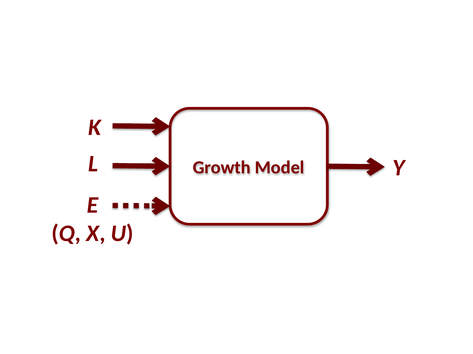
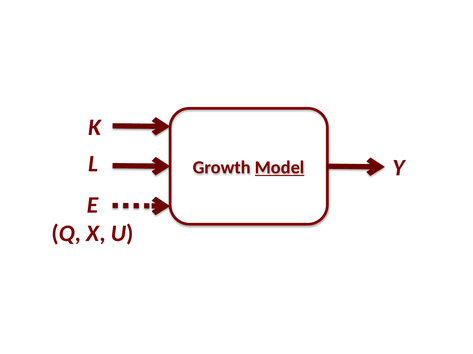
Model underline: none -> present (280, 168)
